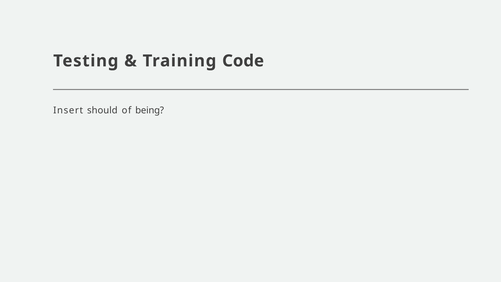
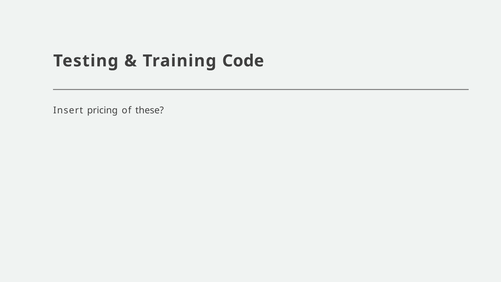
should: should -> pricing (102, 110)
being: being -> these (150, 110)
